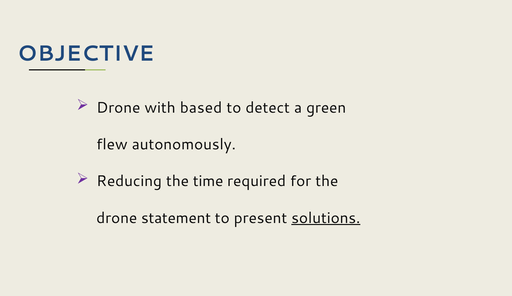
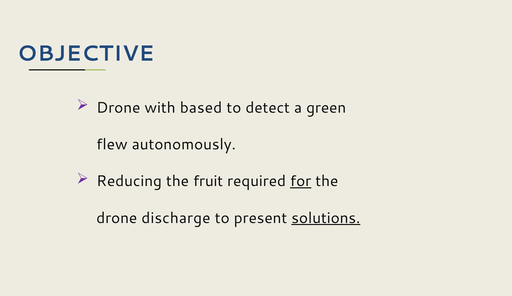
time: time -> fruit (208, 181)
for underline: none -> present (301, 181)
statement: statement -> discharge (176, 217)
